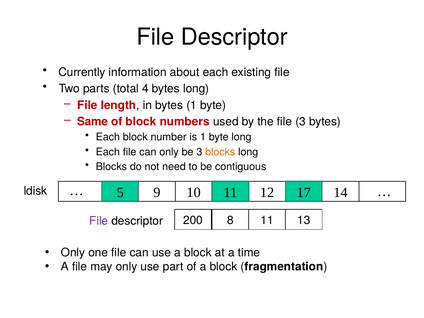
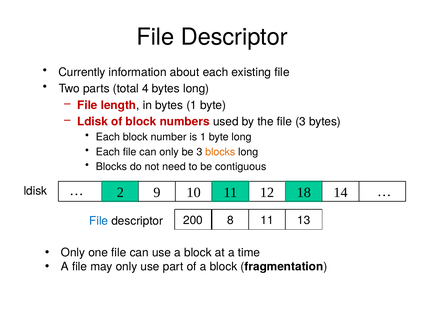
Same: Same -> Ldisk (93, 122)
17: 17 -> 18 (304, 192)
5: 5 -> 2 (120, 192)
File colour: purple -> blue (99, 221)
